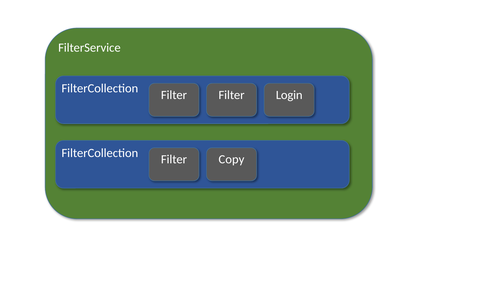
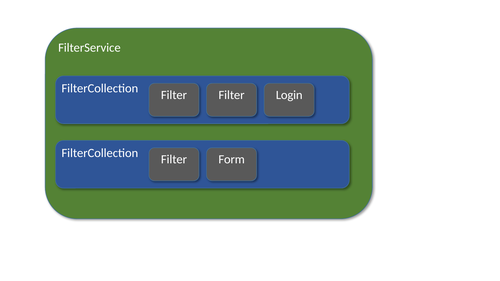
Copy: Copy -> Form (232, 160)
